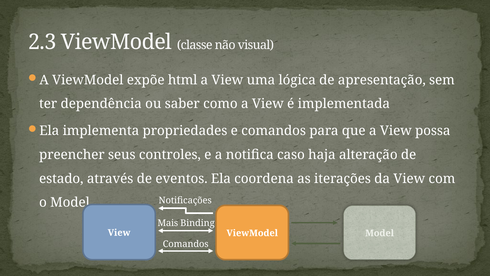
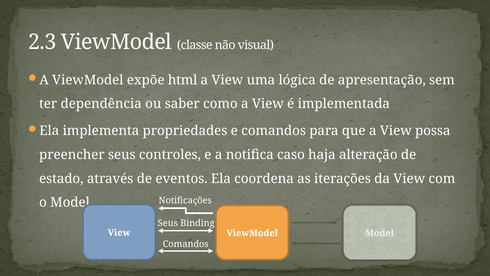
Mais: Mais -> Seus (168, 223)
